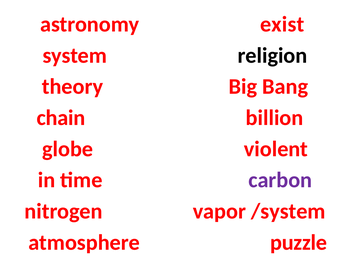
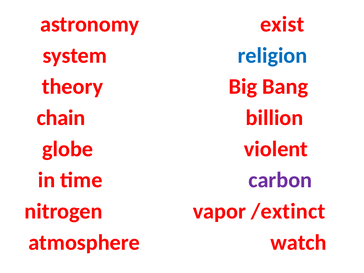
religion colour: black -> blue (272, 55)
/system: /system -> /extinct (288, 211)
puzzle: puzzle -> watch (299, 242)
